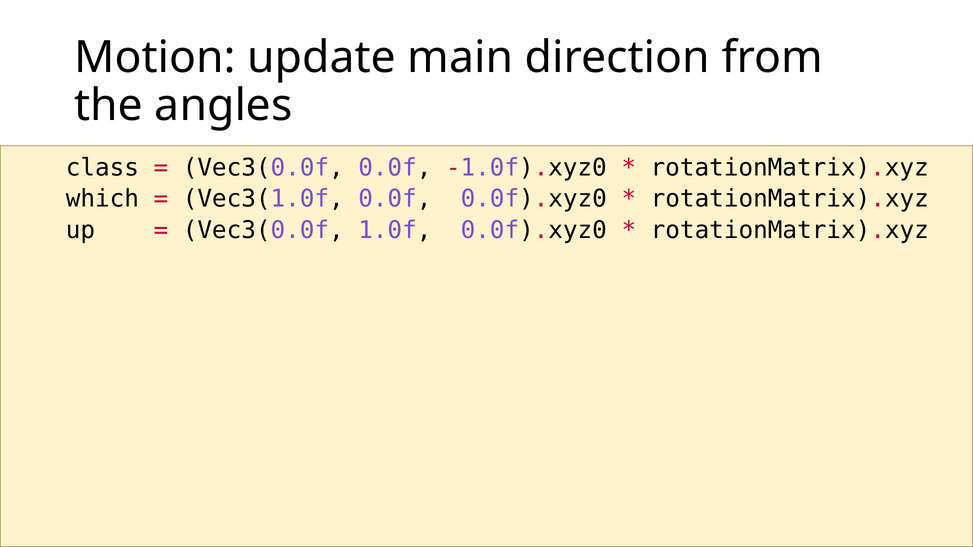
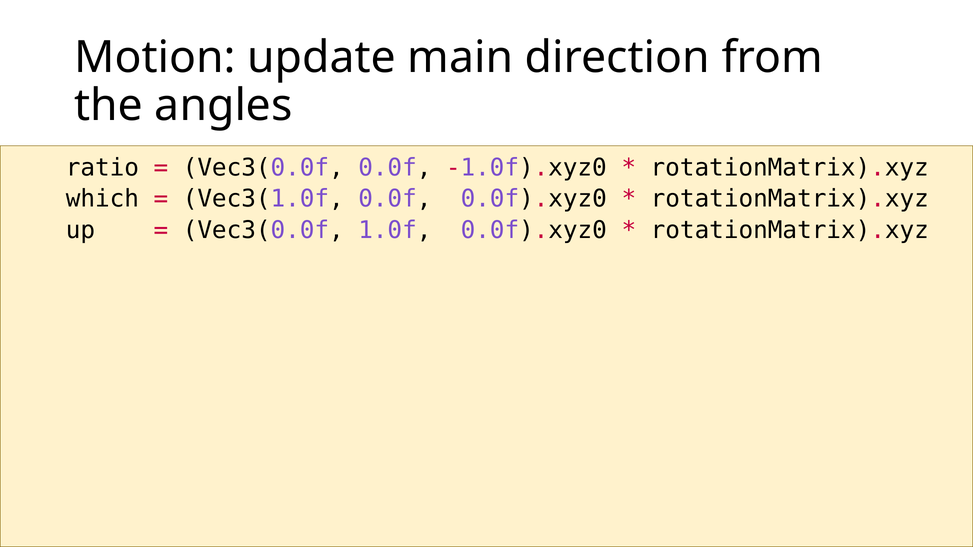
class: class -> ratio (102, 168)
